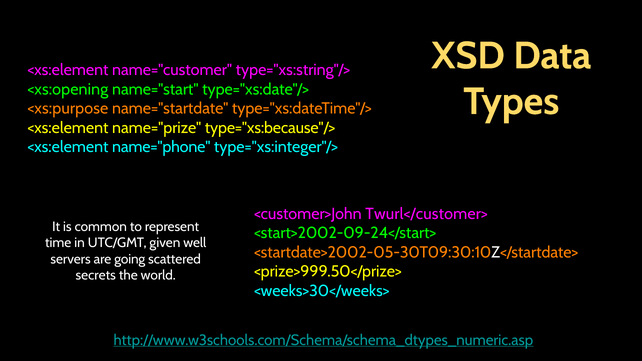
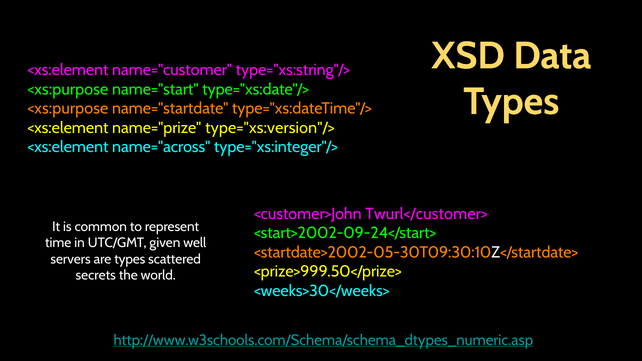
<xs:opening: <xs:opening -> <xs:purpose (68, 89)
type="xs:because"/>: type="xs:because"/> -> type="xs:version"/> (270, 128)
name="phone: name="phone -> name="across (161, 147)
are going: going -> types (130, 259)
